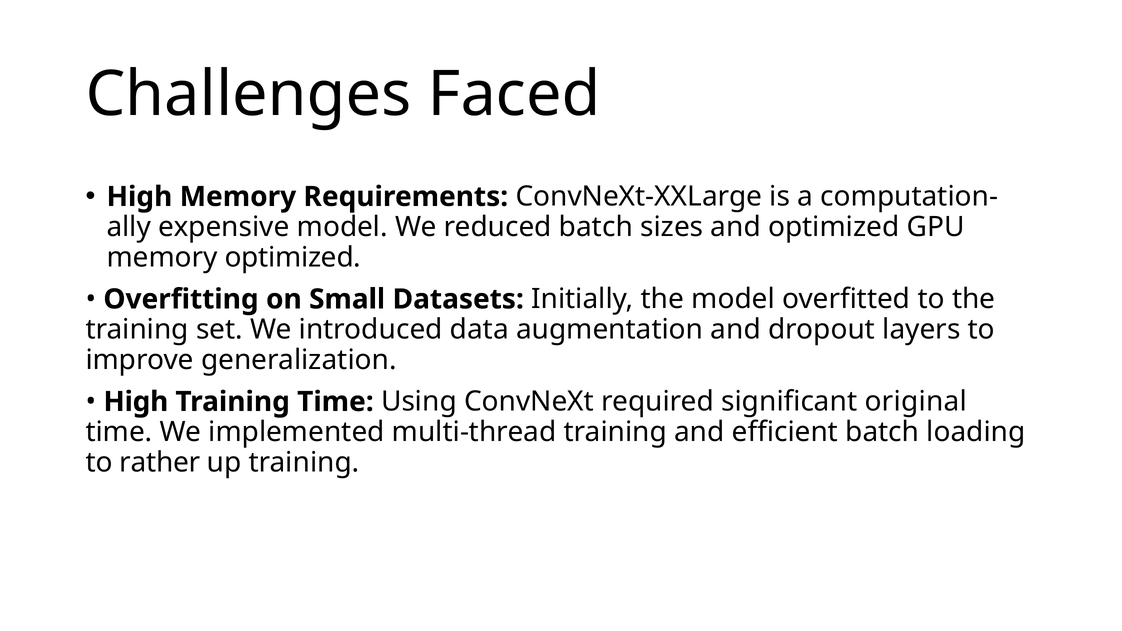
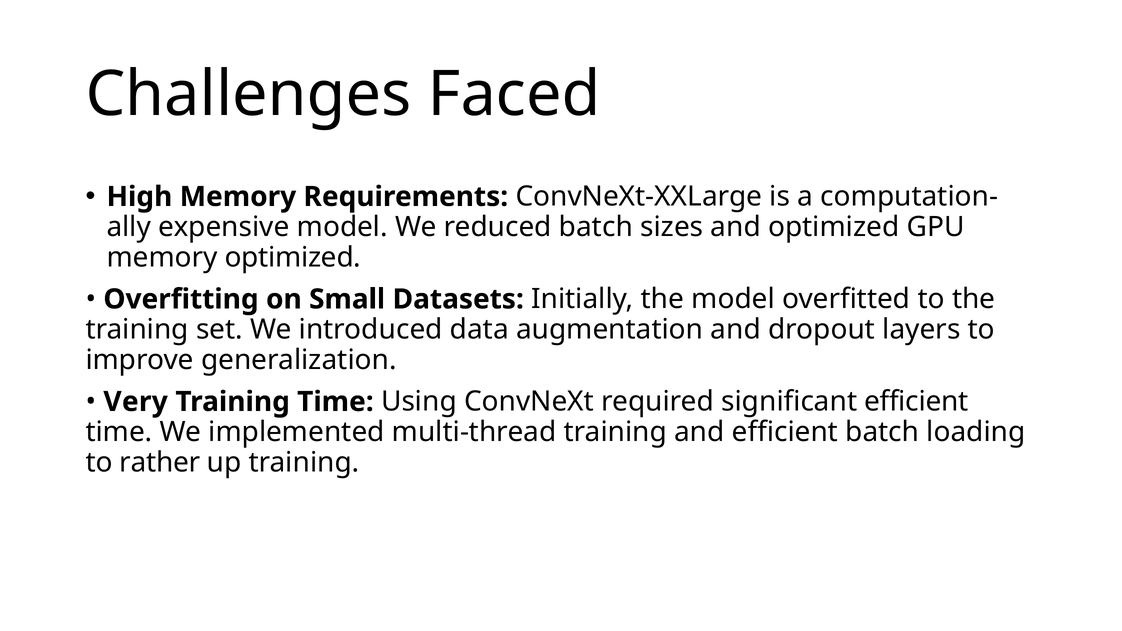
High: High -> Very (136, 402)
significant original: original -> efficient (916, 402)
